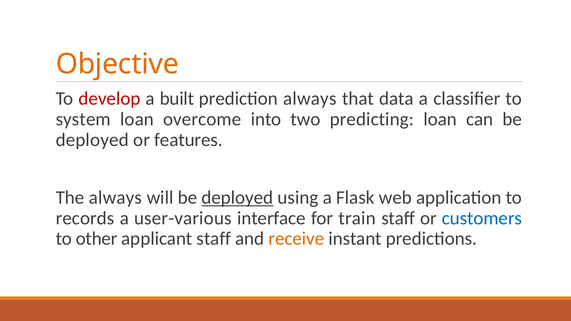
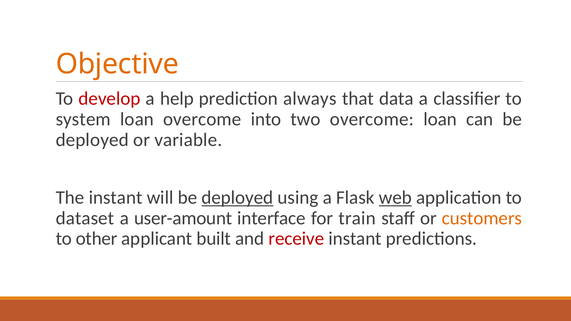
built: built -> help (177, 99)
two predicting: predicting -> overcome (372, 119)
features: features -> variable (188, 140)
The always: always -> instant (116, 198)
web underline: none -> present (395, 198)
records: records -> dataset (85, 218)
user-various: user-various -> user-amount (183, 218)
customers colour: blue -> orange (482, 218)
applicant staff: staff -> built (214, 239)
receive colour: orange -> red (296, 239)
